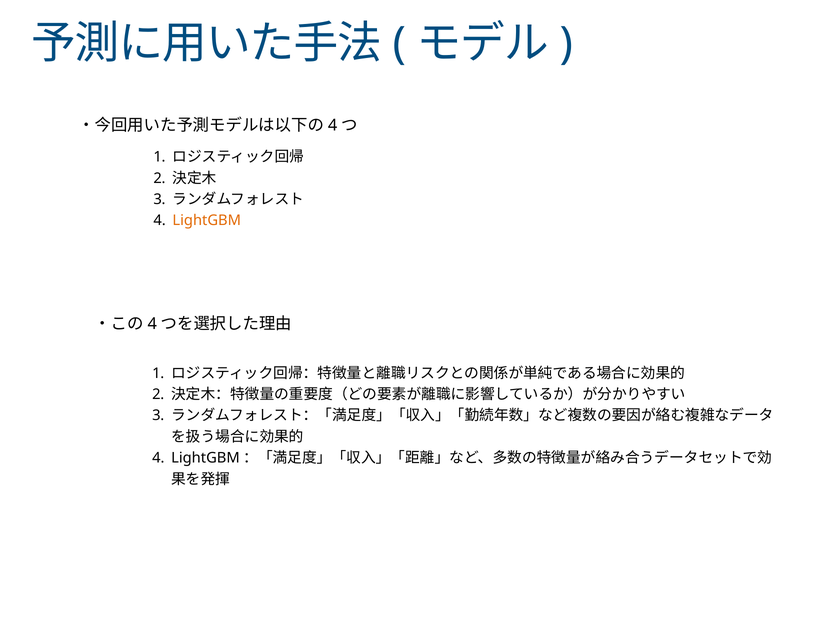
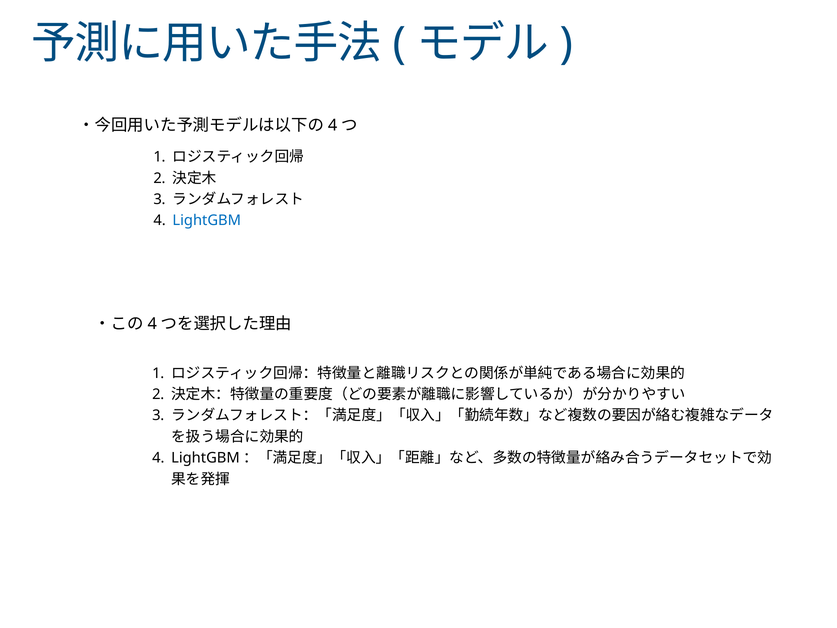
LightGBM colour: orange -> blue (207, 220)
